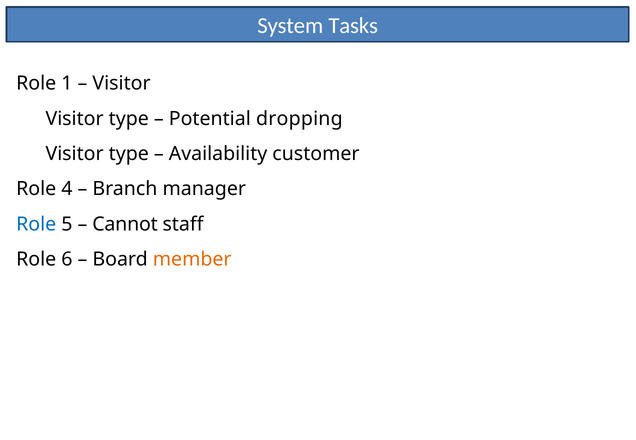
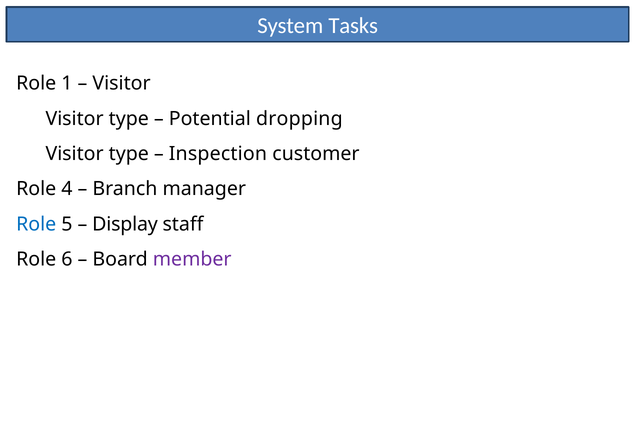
Availability: Availability -> Inspection (218, 154)
Cannot: Cannot -> Display (125, 224)
member colour: orange -> purple (192, 260)
